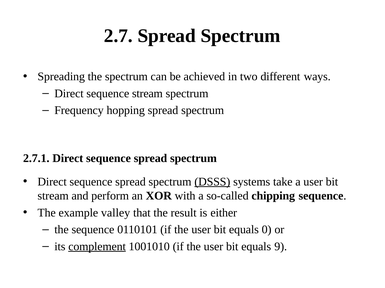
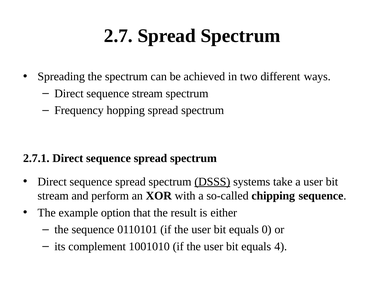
valley: valley -> option (116, 213)
complement underline: present -> none (97, 247)
9: 9 -> 4 (281, 247)
